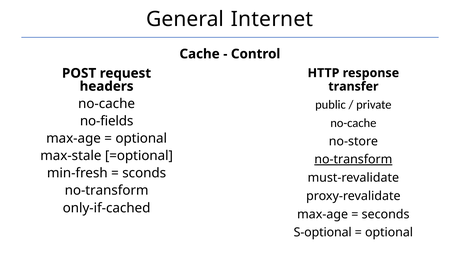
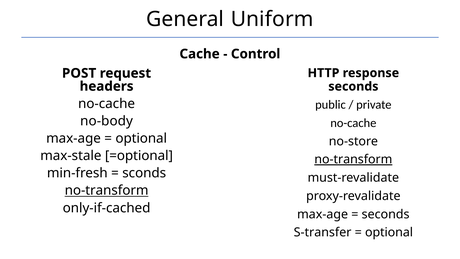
Internet: Internet -> Uniform (272, 19)
transfer: transfer -> seconds (353, 86)
no-fields: no-fields -> no-body (107, 121)
no-transform underline: none -> present (107, 190)
S-optional: S-optional -> S-transfer (323, 232)
